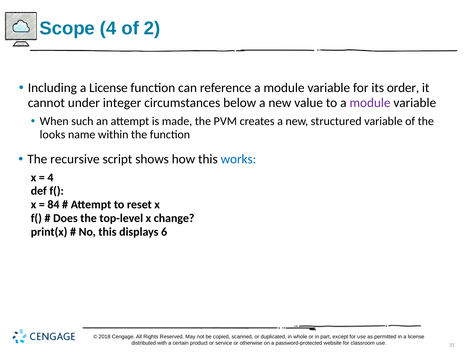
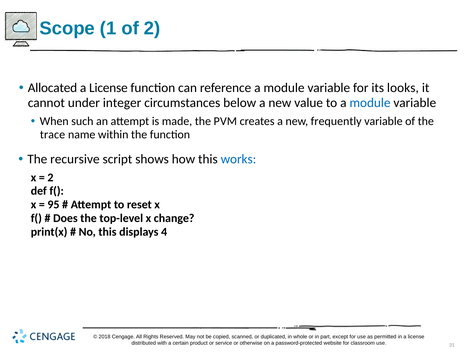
Scope 4: 4 -> 1 (108, 28)
Including: Including -> Allocated (52, 88)
order: order -> looks (403, 88)
module colour: purple -> blue (370, 103)
structured: structured -> frequently (336, 121)
looks: looks -> trace (53, 134)
4: 4 -> 2 (50, 177)
84: 84 -> 95 (53, 204)
6: 6 -> 4 (164, 231)
